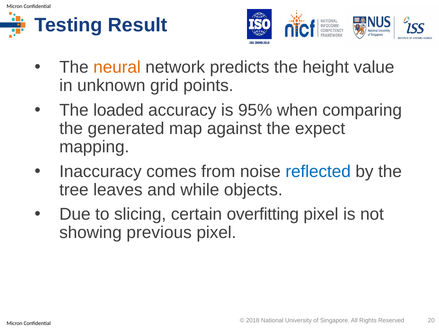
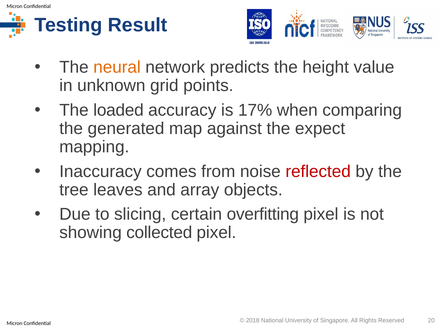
95%: 95% -> 17% (255, 110)
reflected colour: blue -> red (318, 172)
while: while -> array (200, 190)
previous: previous -> collected (159, 233)
